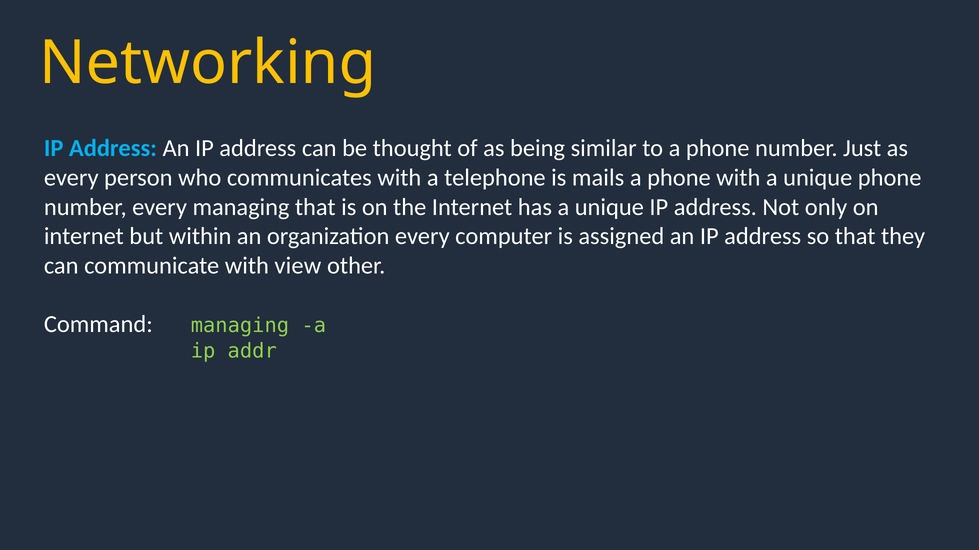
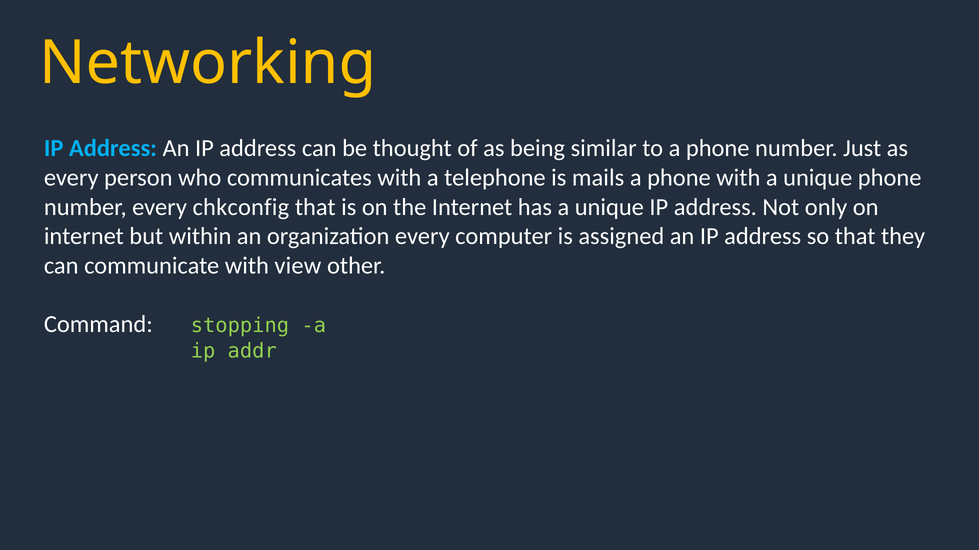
every managing: managing -> chkconfig (241, 207)
Command managing: managing -> stopping (240, 326)
